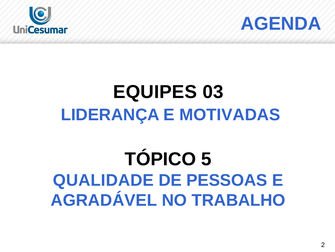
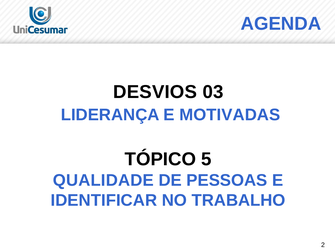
EQUIPES: EQUIPES -> DESVIOS (155, 92)
AGRADÁVEL: AGRADÁVEL -> IDENTIFICAR (104, 200)
